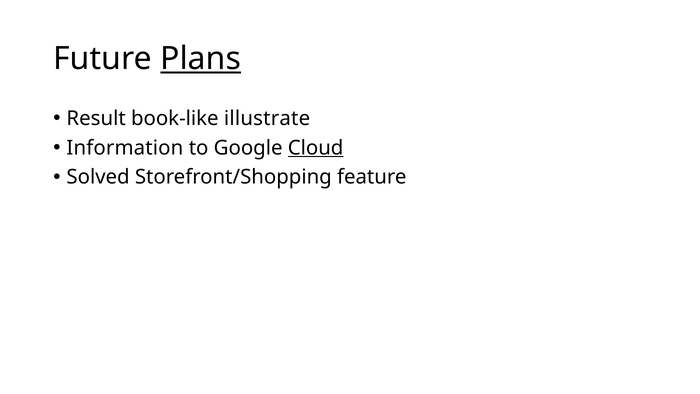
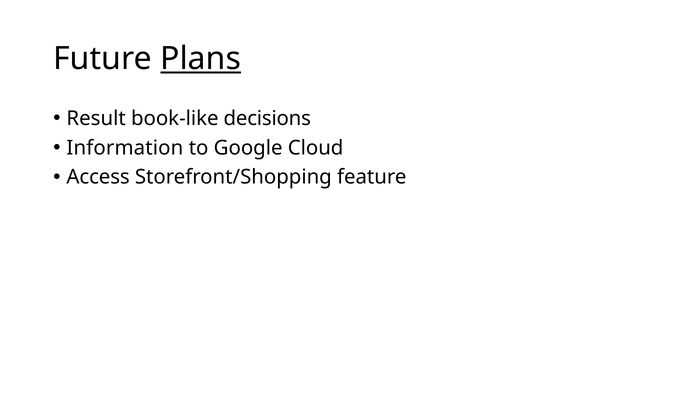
illustrate: illustrate -> decisions (267, 118)
Cloud underline: present -> none (316, 148)
Solved: Solved -> Access (98, 177)
